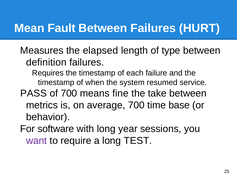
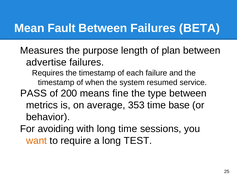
HURT: HURT -> BETA (199, 28)
elapsed: elapsed -> purpose (101, 50)
type: type -> plan (171, 50)
definition: definition -> advertise (46, 62)
of 700: 700 -> 200 (69, 93)
take: take -> type (157, 93)
average 700: 700 -> 353 (136, 105)
software: software -> avoiding (56, 129)
long year: year -> time (128, 129)
want colour: purple -> orange (36, 141)
